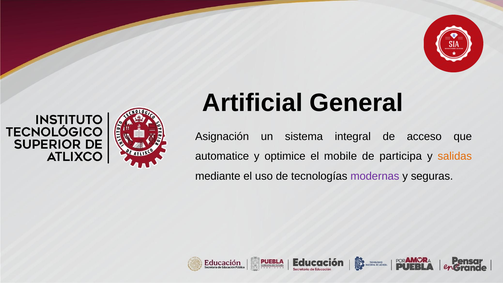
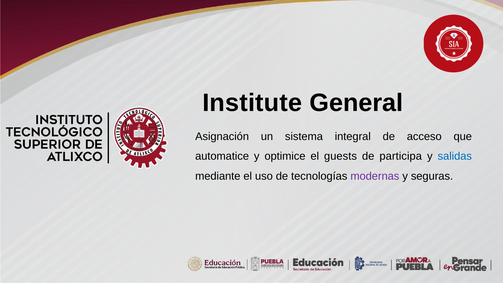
Artificial: Artificial -> Institute (252, 103)
mobile: mobile -> guests (341, 156)
salidas colour: orange -> blue (455, 156)
